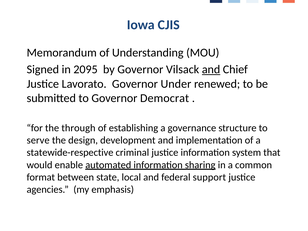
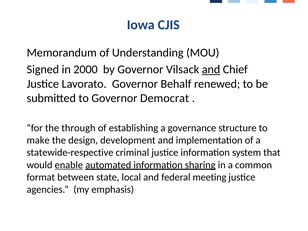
2095: 2095 -> 2000 (86, 70)
Under: Under -> Behalf (176, 84)
serve: serve -> make (38, 140)
enable underline: none -> present (69, 165)
support: support -> meeting (210, 177)
